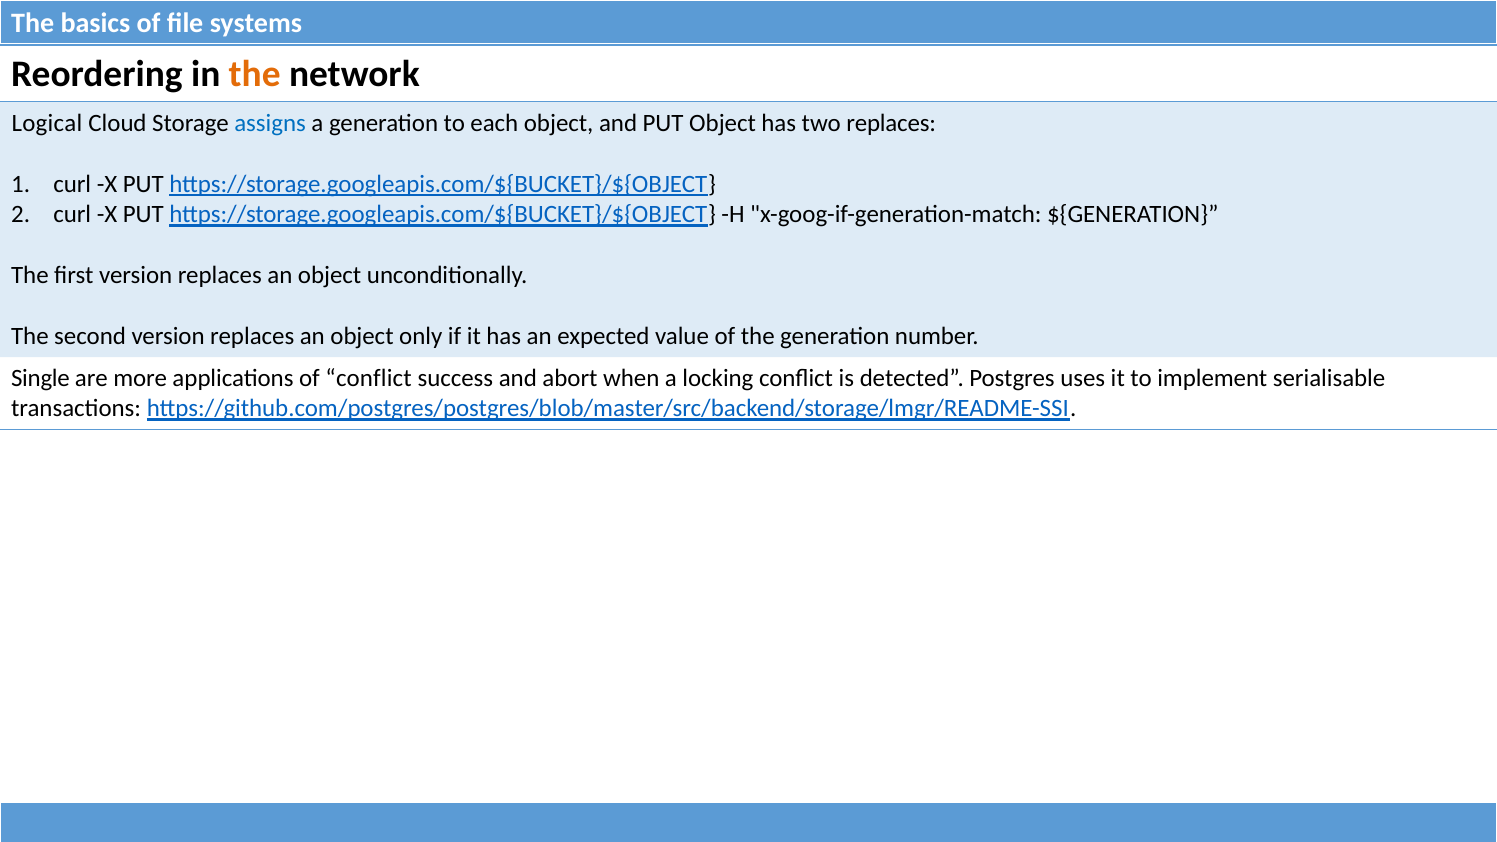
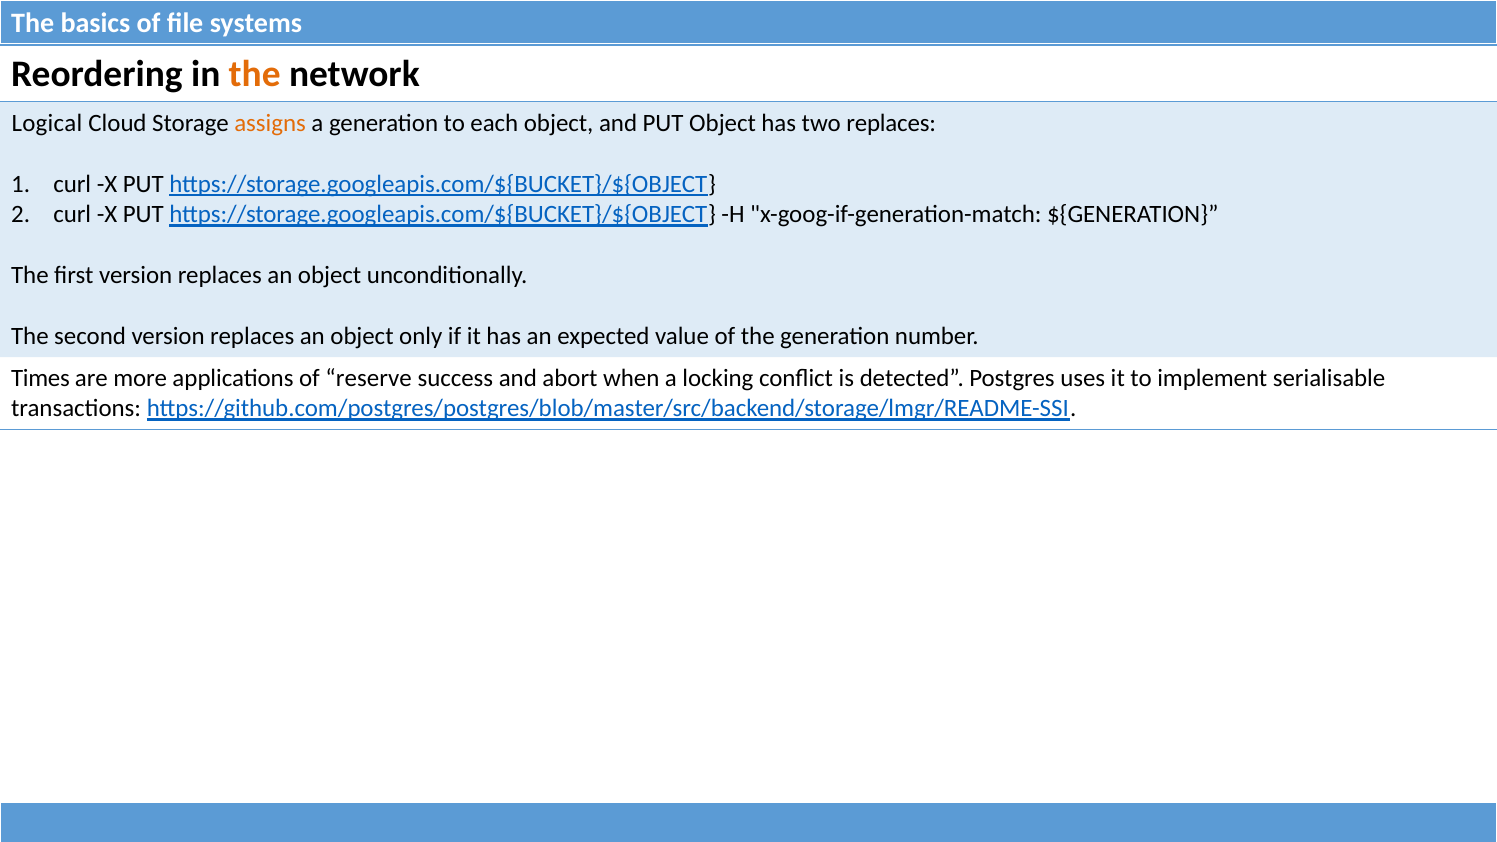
assigns colour: blue -> orange (270, 123)
Single: Single -> Times (40, 378)
of conflict: conflict -> reserve (369, 378)
